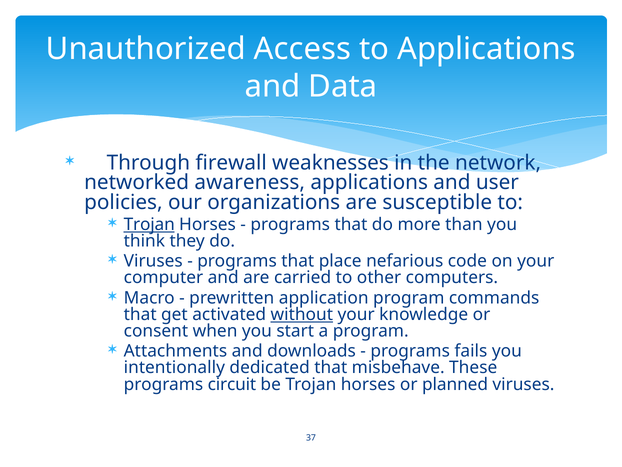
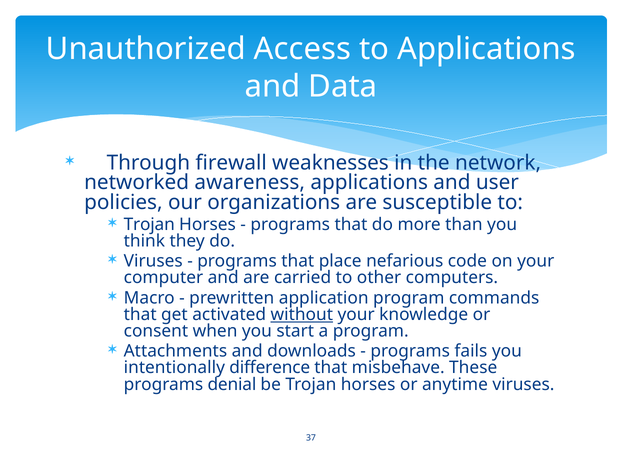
Trojan underline: present -> none (149, 224)
dedicated: dedicated -> difference (270, 367)
circuit: circuit -> denial (232, 384)
planned: planned -> anytime (455, 384)
